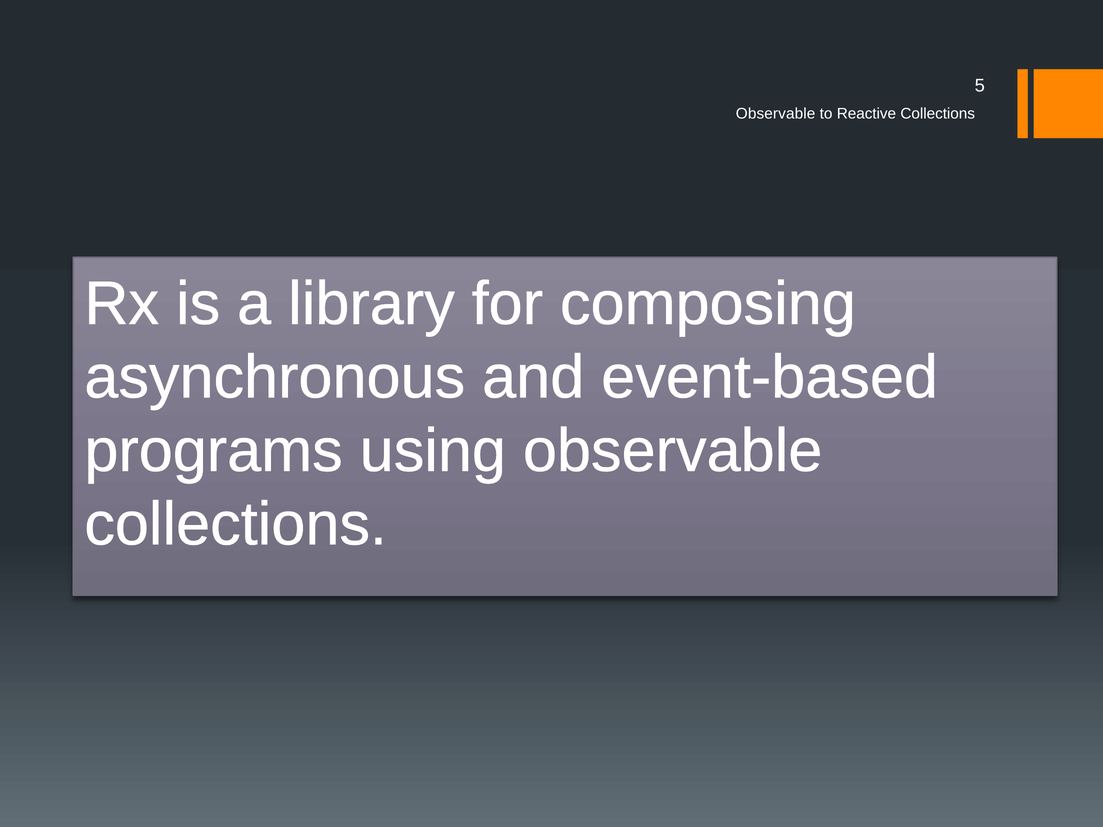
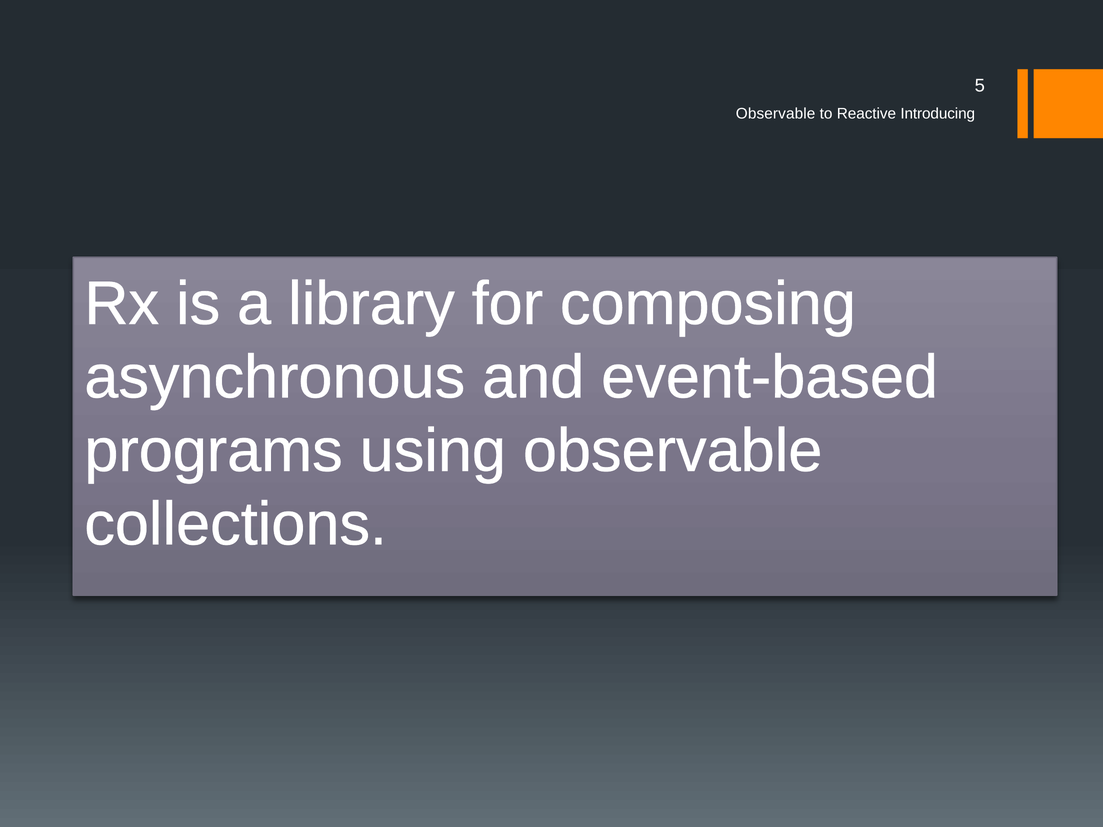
Reactive Collections: Collections -> Introducing (938, 114)
